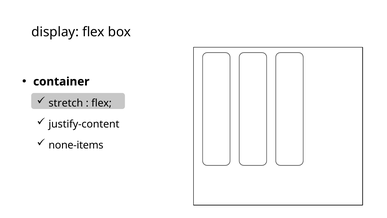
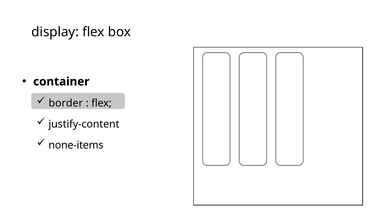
stretch: stretch -> border (66, 103)
